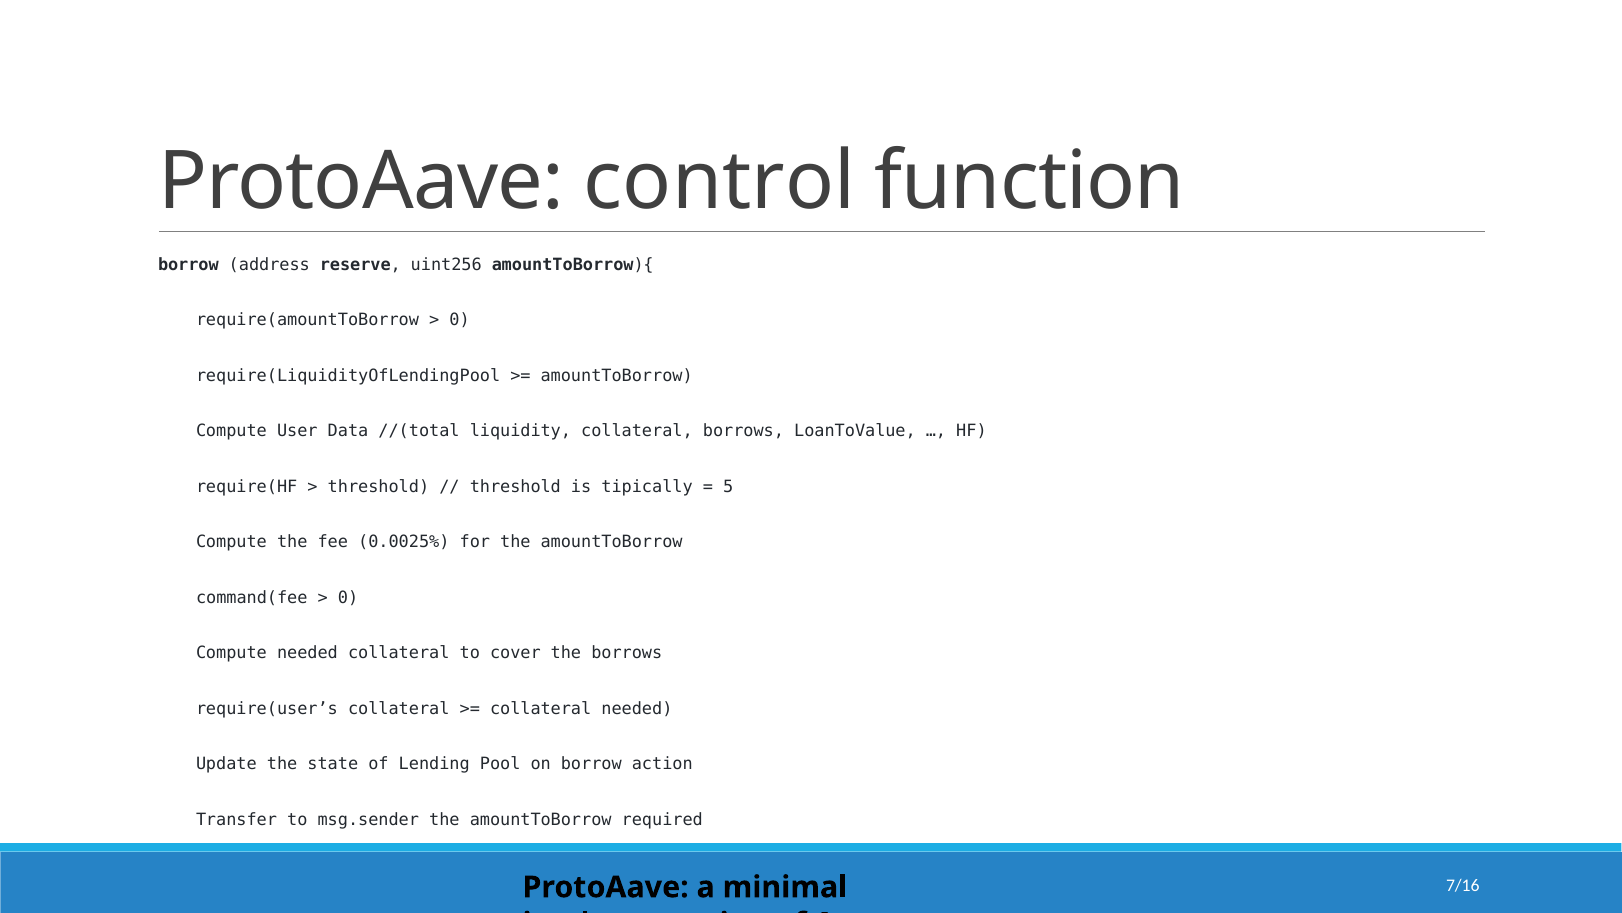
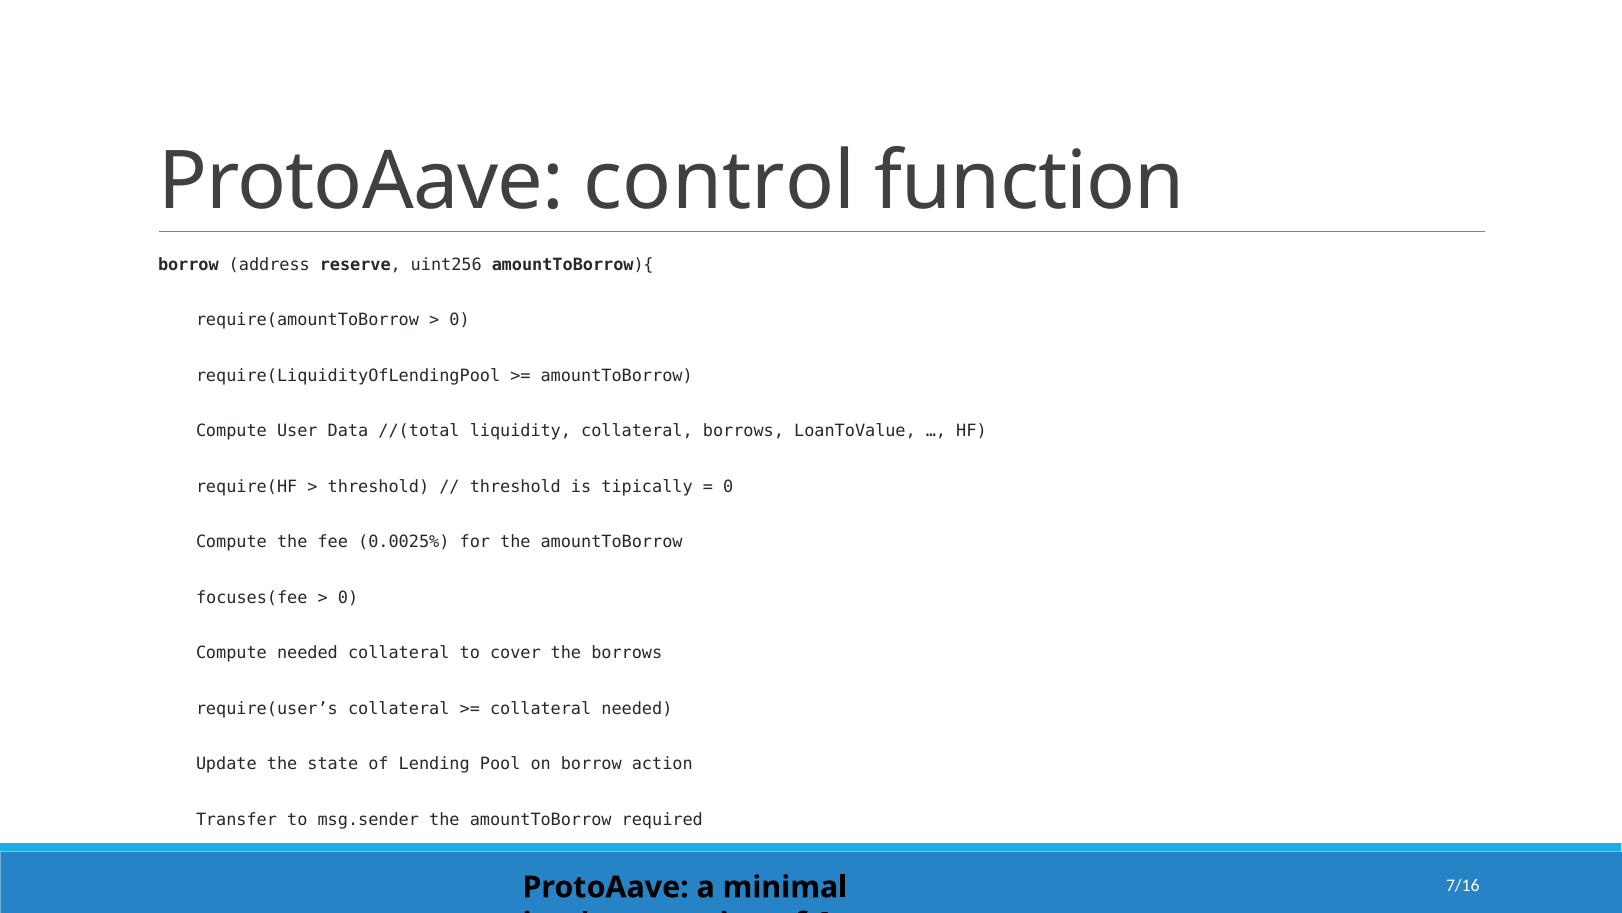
5: 5 -> 0 (728, 486)
command(fee: command(fee -> focuses(fee (252, 597)
